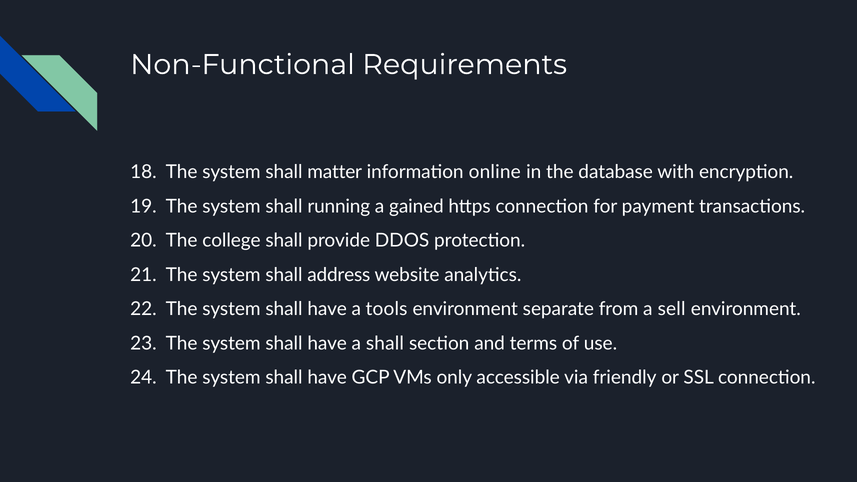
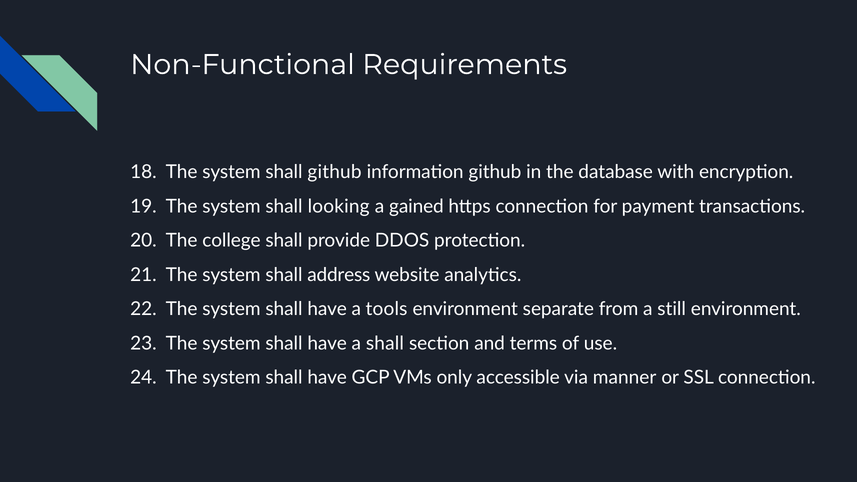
shall matter: matter -> github (334, 172)
information online: online -> github (495, 172)
running: running -> looking (339, 206)
sell: sell -> still (672, 309)
friendly: friendly -> manner (625, 378)
